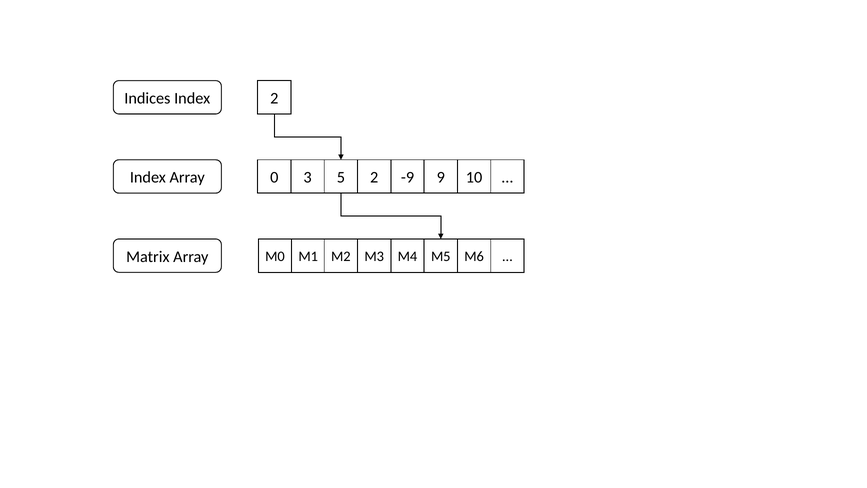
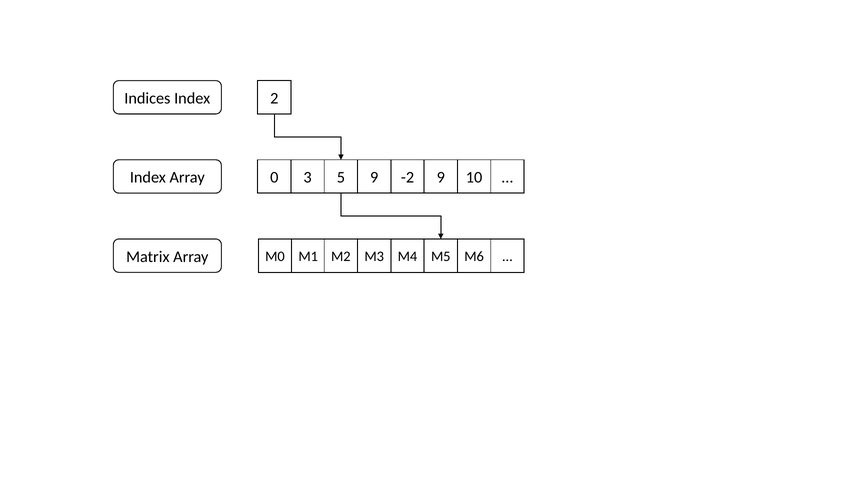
0 2: 2 -> 9 (374, 177)
-9: -9 -> -2 (408, 177)
